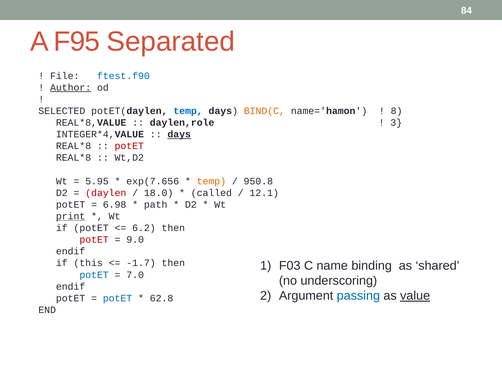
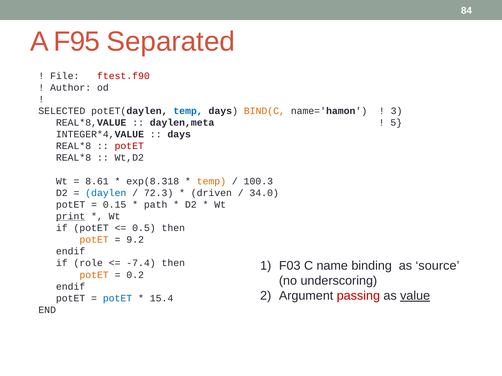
ftest.f90 colour: blue -> red (123, 76)
Author underline: present -> none (71, 88)
8: 8 -> 3 (397, 111)
daylen,role: daylen,role -> daylen,meta (182, 123)
3: 3 -> 5 (396, 123)
days underline: present -> none (179, 135)
5.95: 5.95 -> 8.61 (97, 181)
exp(7.656: exp(7.656 -> exp(8.318 (153, 181)
950.8: 950.8 -> 100.3 (258, 181)
daylen colour: red -> blue (106, 193)
18.0: 18.0 -> 72.3 (159, 193)
called: called -> driven (211, 193)
12.1: 12.1 -> 34.0 (264, 193)
6.98: 6.98 -> 0.15 (115, 205)
6.2: 6.2 -> 0.5 (144, 228)
potET colour: red -> orange (94, 240)
9.0: 9.0 -> 9.2 (135, 240)
this: this -> role (88, 263)
-1.7: -1.7 -> -7.4 (141, 263)
shared: shared -> source (437, 266)
potET colour: blue -> orange (94, 275)
7.0: 7.0 -> 0.2 (135, 275)
passing colour: blue -> red (358, 296)
62.8: 62.8 -> 15.4 (162, 299)
